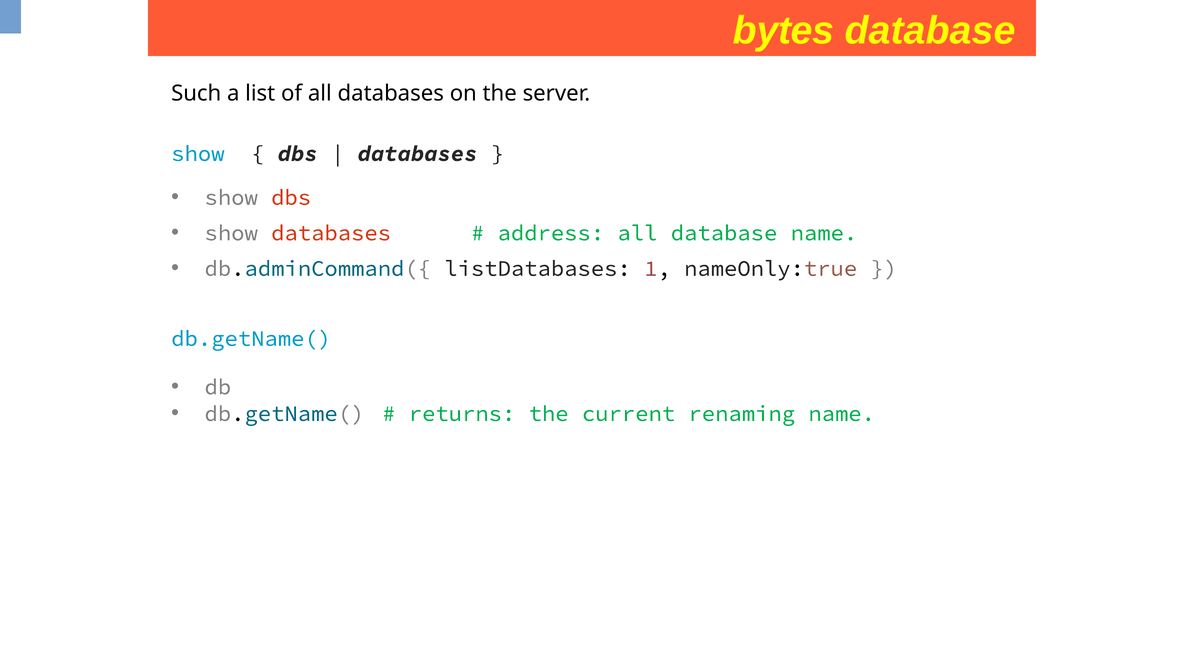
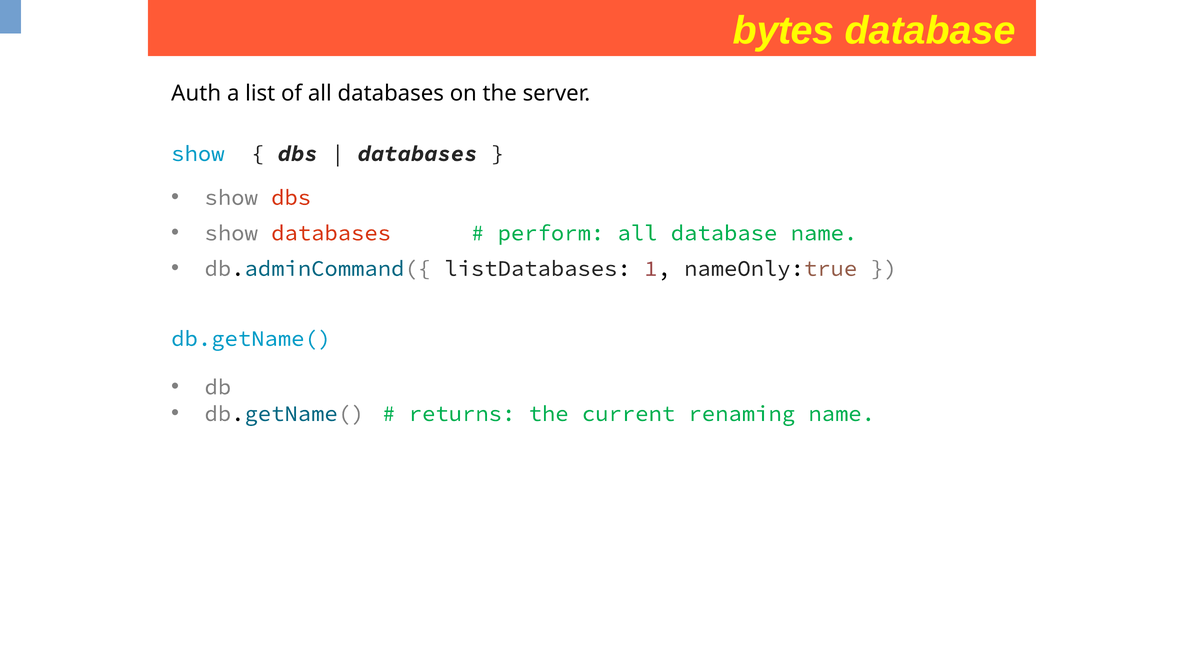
Such: Such -> Auth (196, 93)
address: address -> perform (551, 233)
